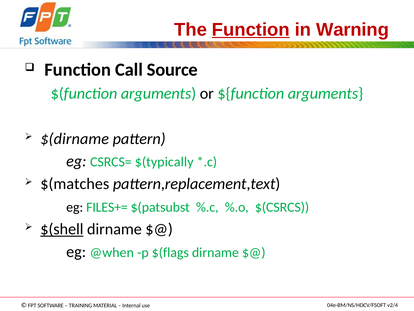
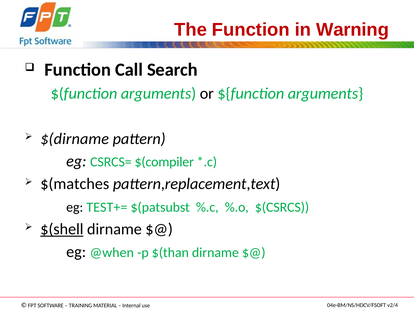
Function underline: present -> none (251, 30)
Source: Source -> Search (172, 70)
$(typically: $(typically -> $(compiler (164, 162)
FILES+=: FILES+= -> TEST+= (107, 207)
$(flags: $(flags -> $(than (170, 252)
